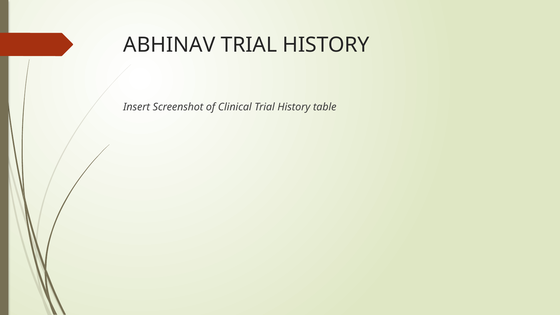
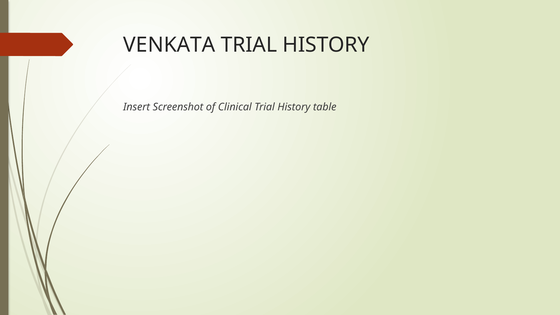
ABHINAV: ABHINAV -> VENKATA (169, 45)
